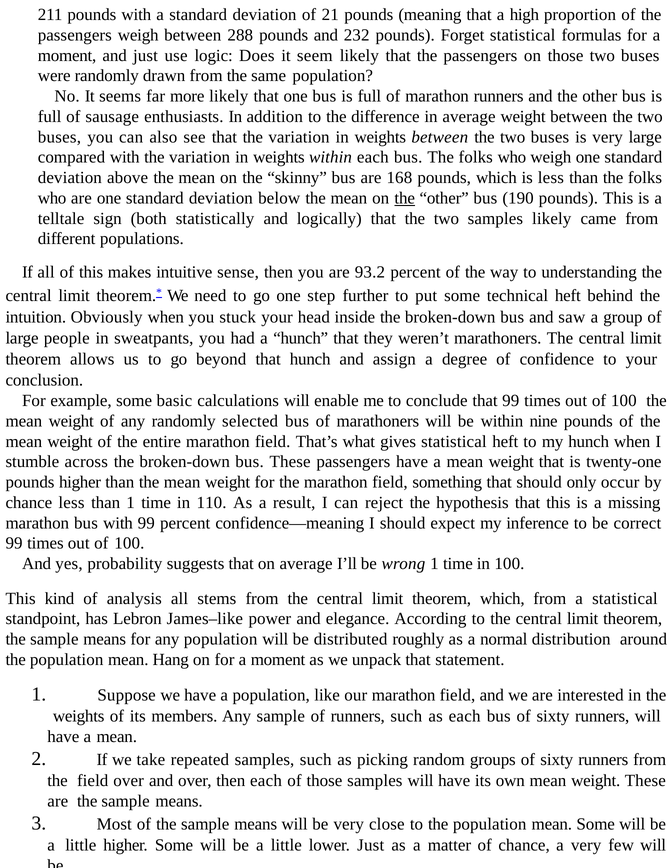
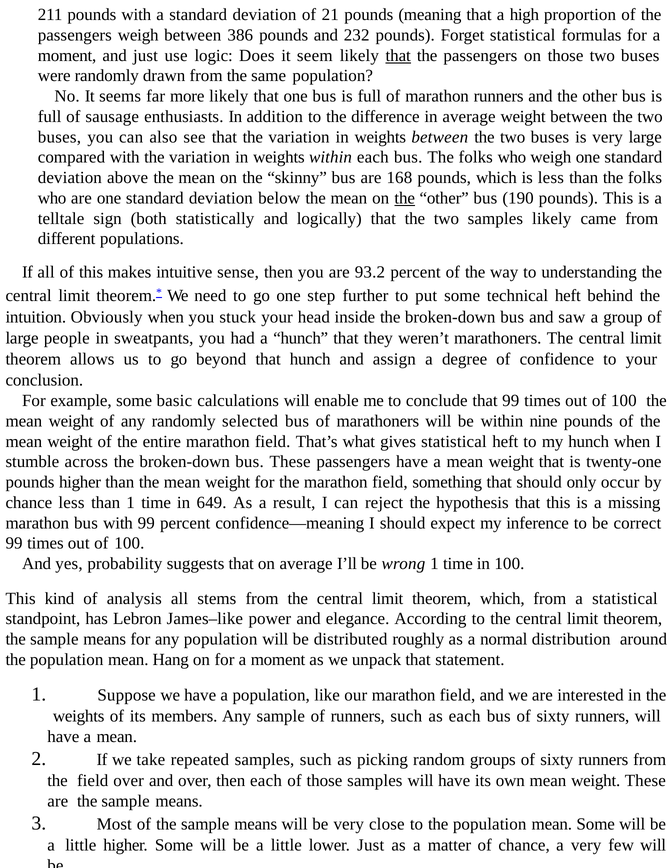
288: 288 -> 386 (240, 35)
that underline: none -> present (398, 55)
110: 110 -> 649 (212, 503)
